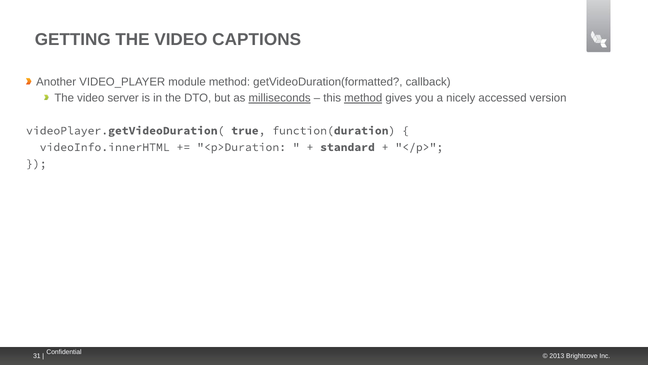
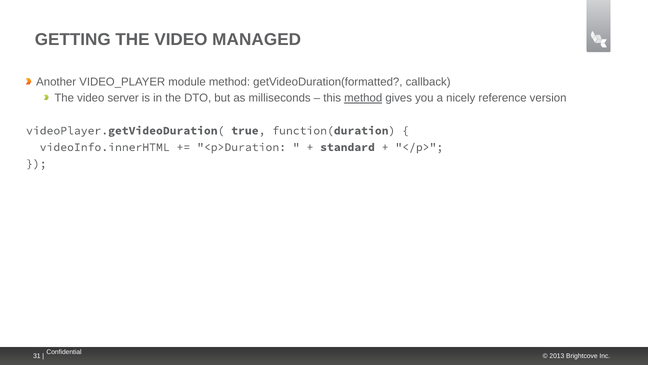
CAPTIONS: CAPTIONS -> MANAGED (257, 39)
milliseconds underline: present -> none (280, 98)
accessed: accessed -> reference (503, 98)
